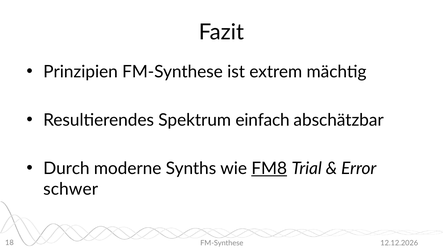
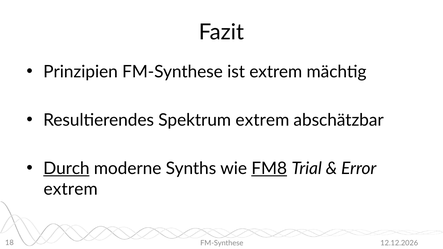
Spektrum einfach: einfach -> extrem (262, 120)
Durch underline: none -> present (66, 168)
schwer: schwer -> extrem (71, 189)
